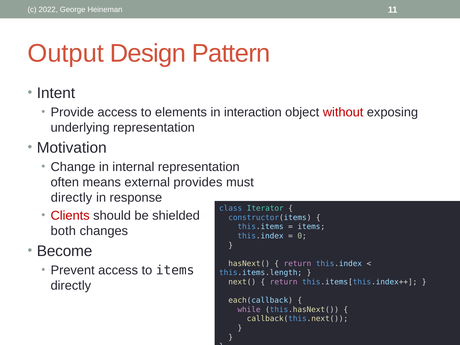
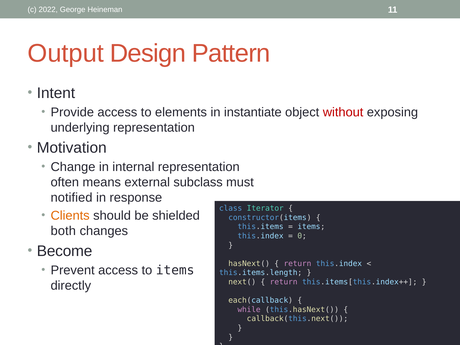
interaction: interaction -> instantiate (253, 112)
provides: provides -> subclass (198, 182)
directly: directly -> notified (72, 198)
Clients colour: red -> orange (70, 216)
